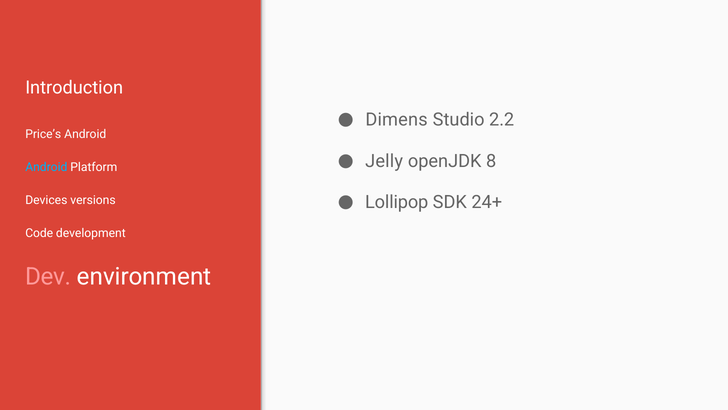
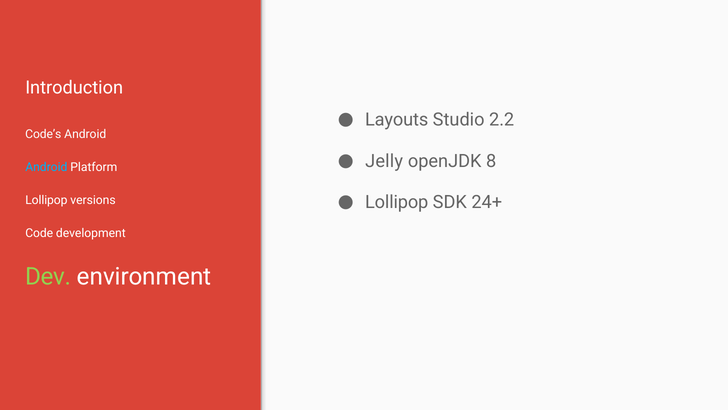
Dimens: Dimens -> Layouts (397, 120)
Price’s: Price’s -> Code’s (43, 134)
Devices: Devices -> Lollipop (46, 200)
Dev colour: pink -> light green (48, 276)
